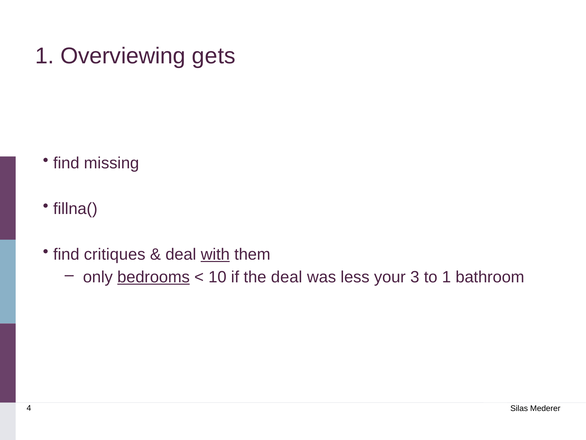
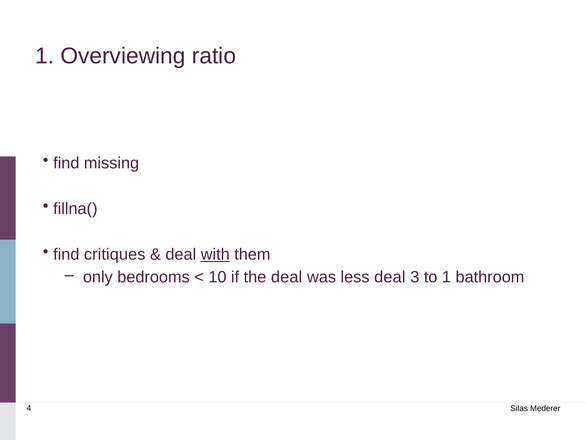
gets: gets -> ratio (214, 56)
bedrooms underline: present -> none (154, 277)
less your: your -> deal (390, 277)
